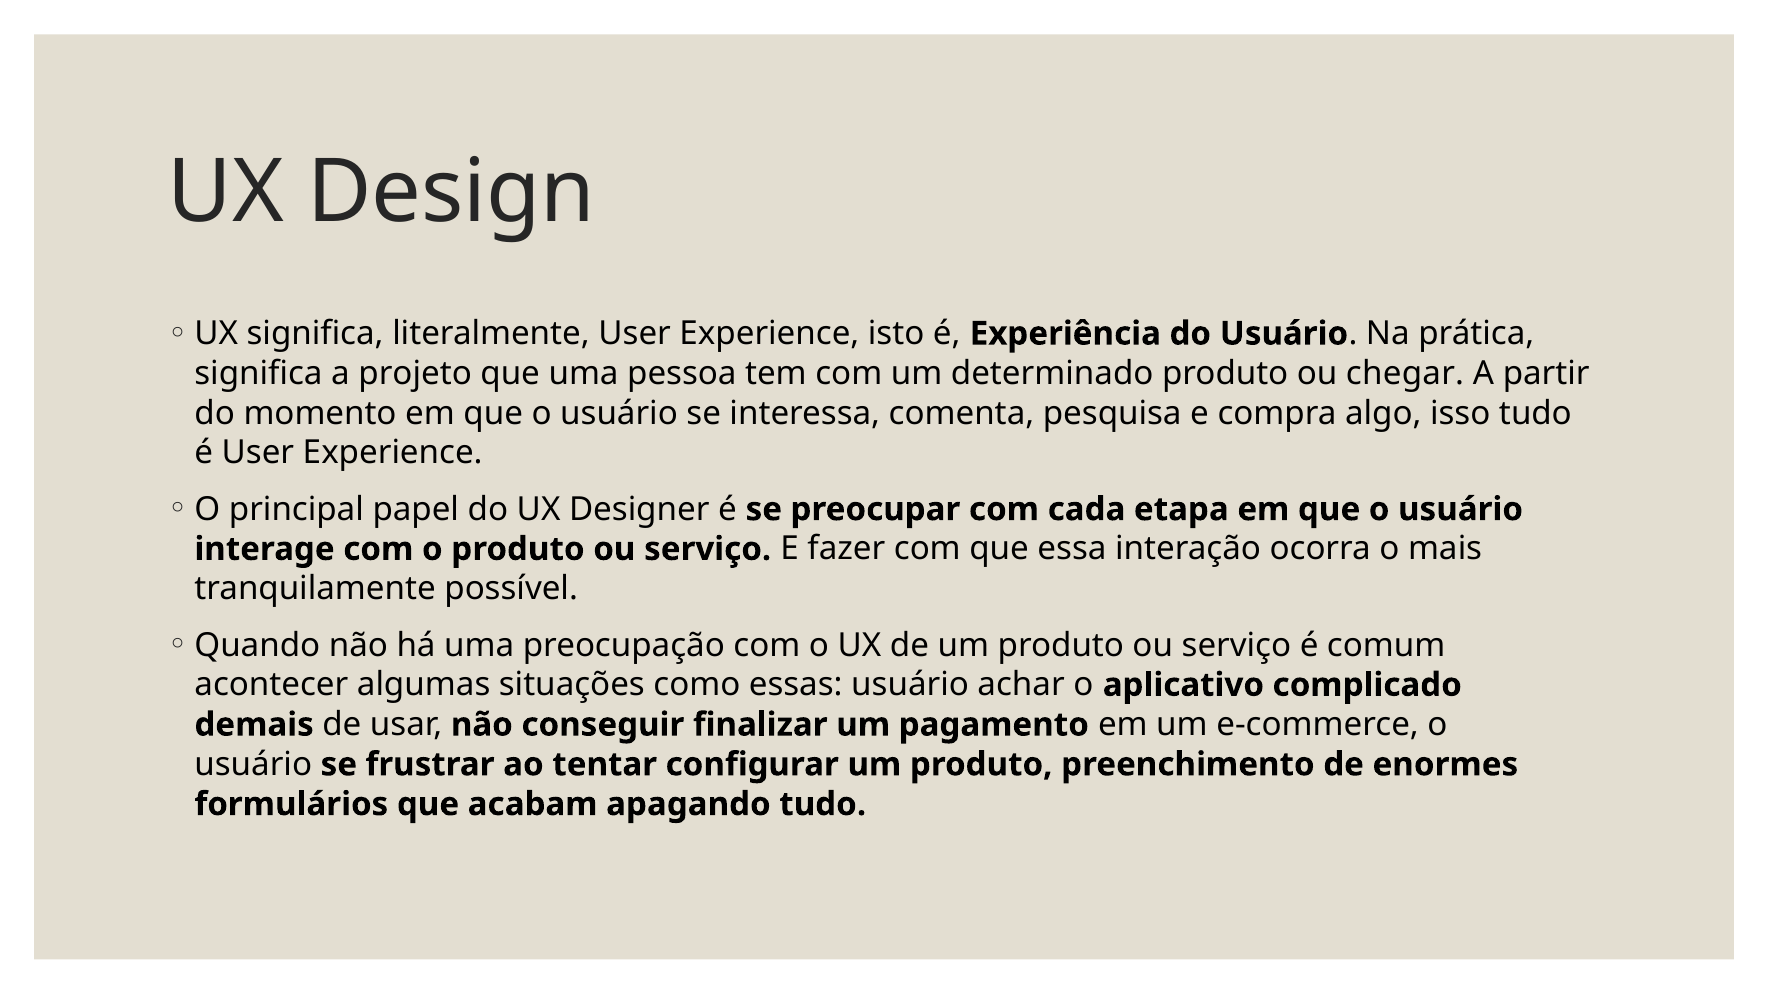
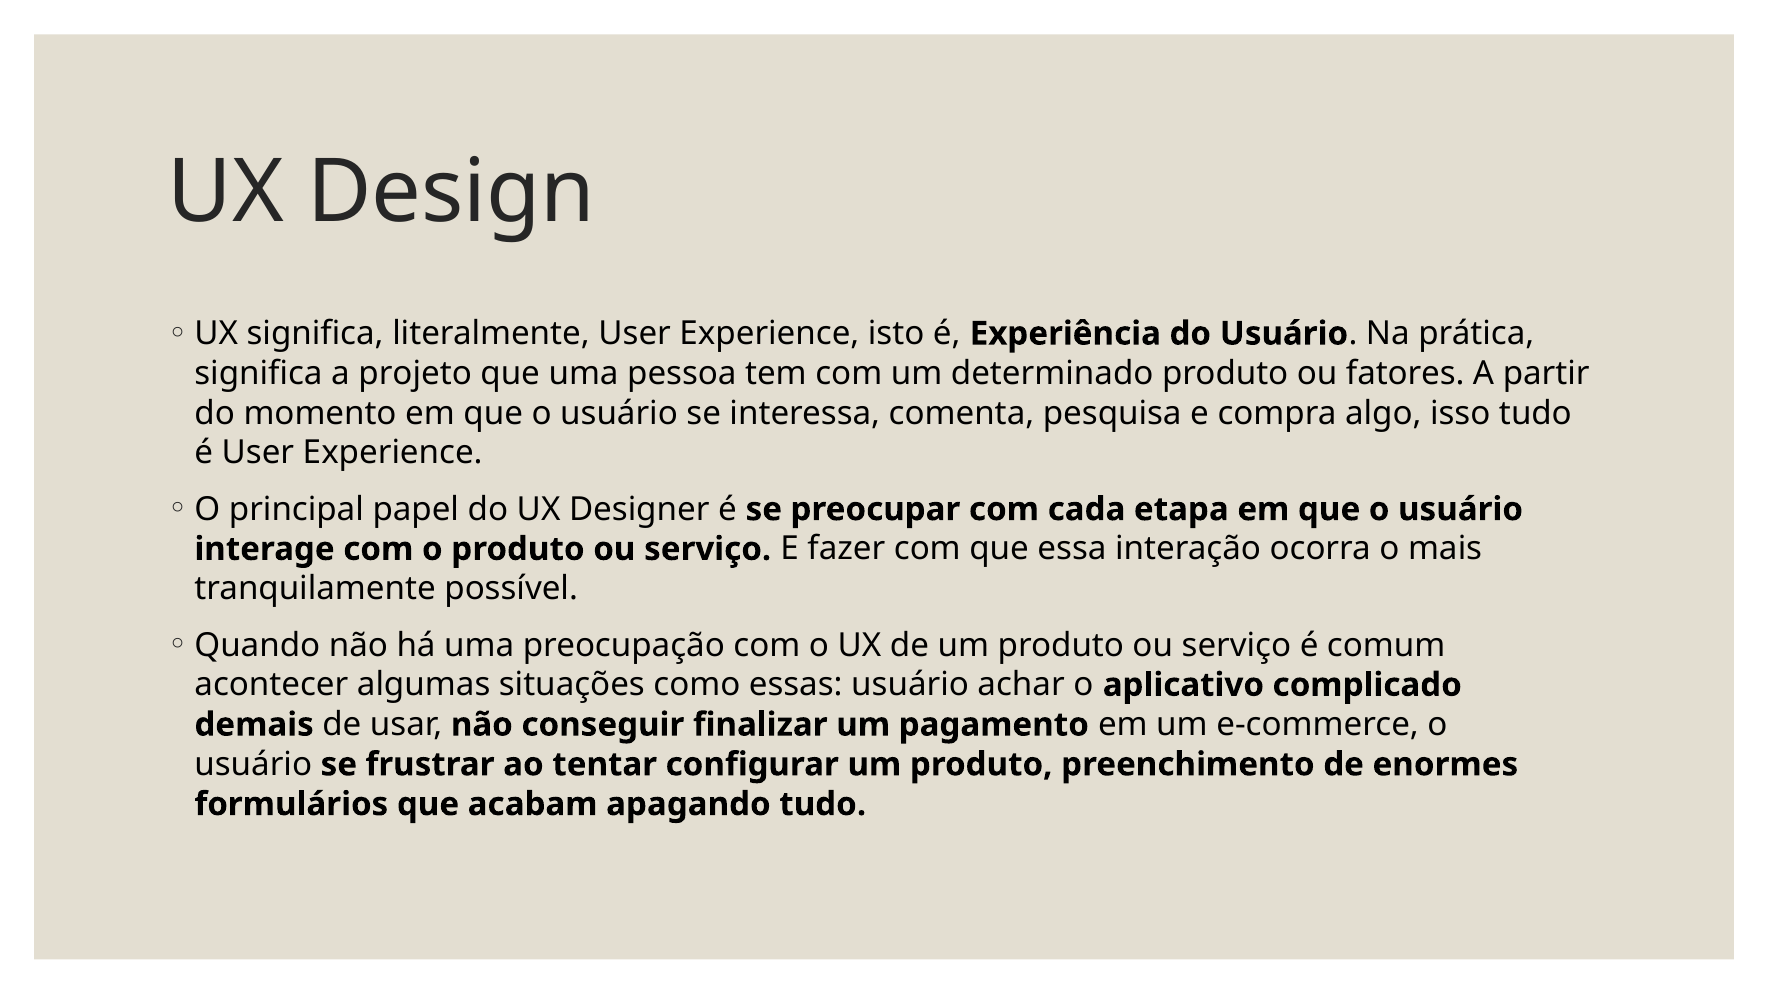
chegar: chegar -> fatores (1405, 374)
